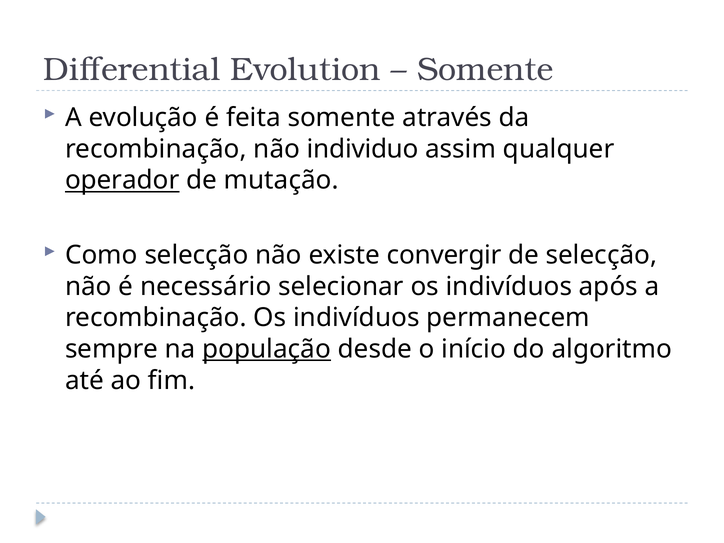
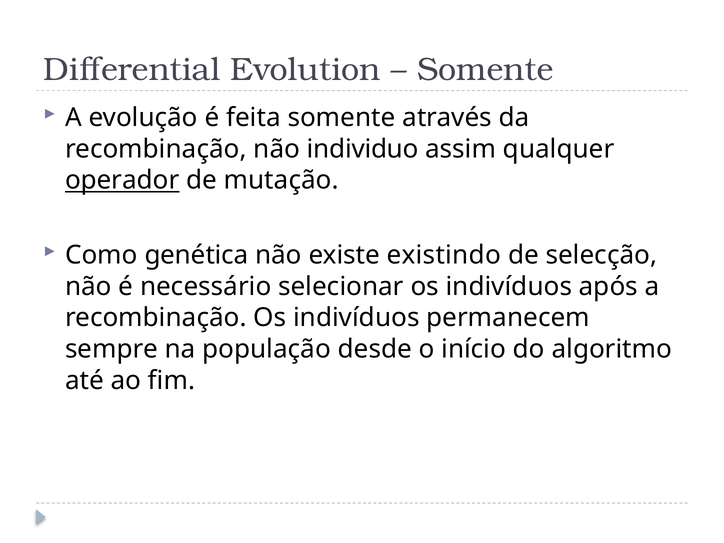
Como selecção: selecção -> genética (196, 255)
convergir: convergir -> existindo (444, 255)
população underline: present -> none (267, 349)
